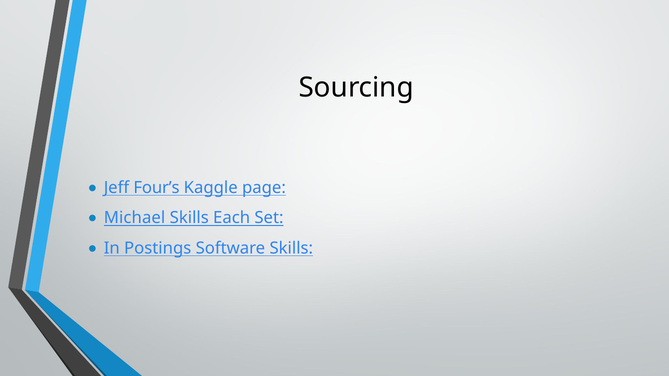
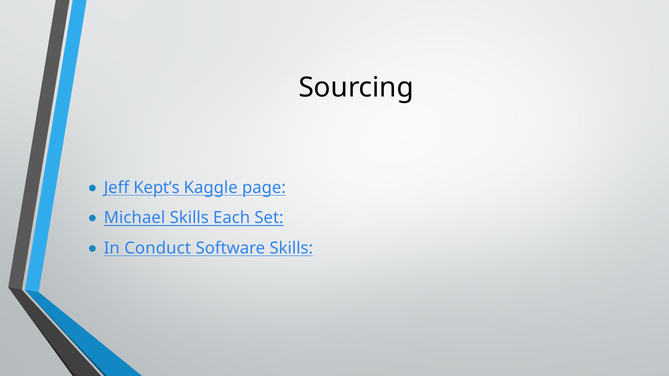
Four’s: Four’s -> Kept’s (157, 188)
Postings: Postings -> Conduct (158, 248)
